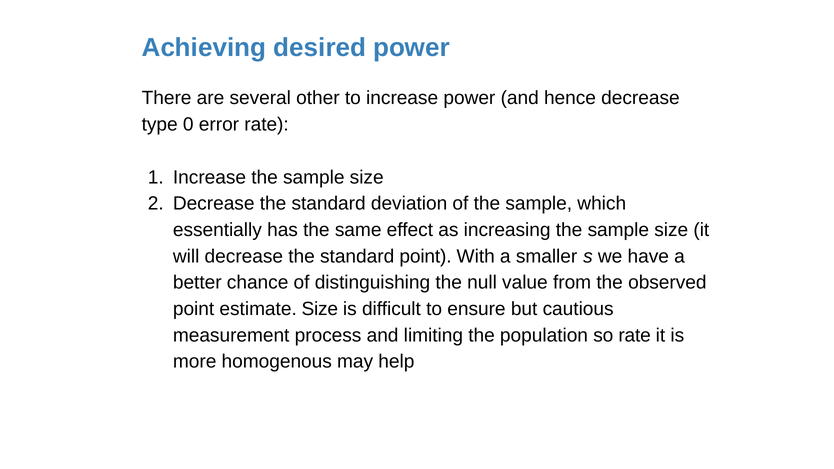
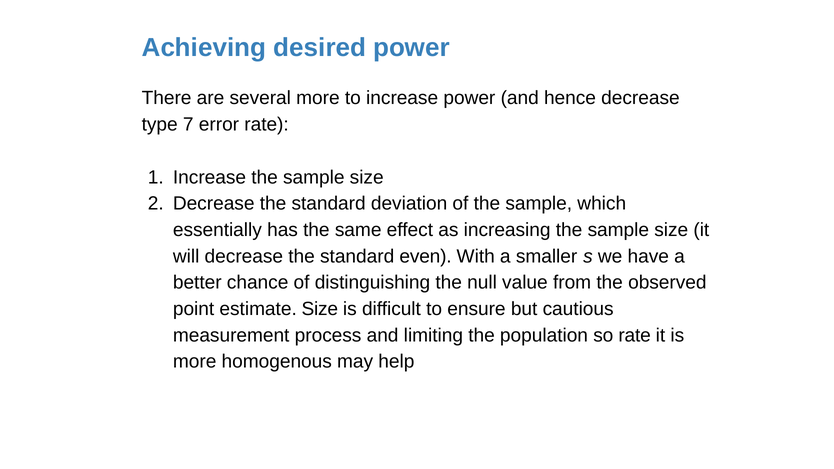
several other: other -> more (318, 98)
0: 0 -> 7 (188, 125)
standard point: point -> even (426, 256)
